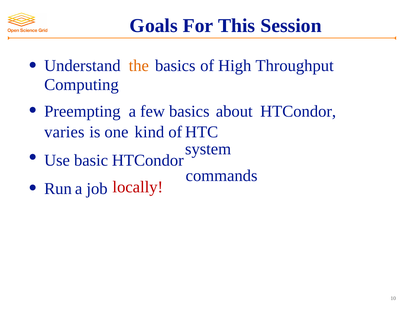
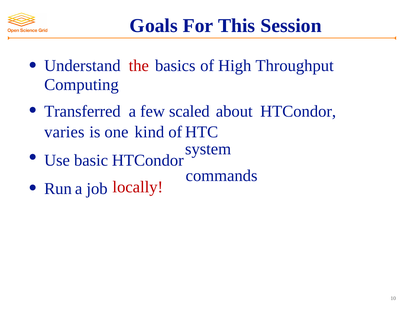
the colour: orange -> red (139, 66)
Preempting: Preempting -> Transferred (82, 112)
few basics: basics -> scaled (189, 112)
